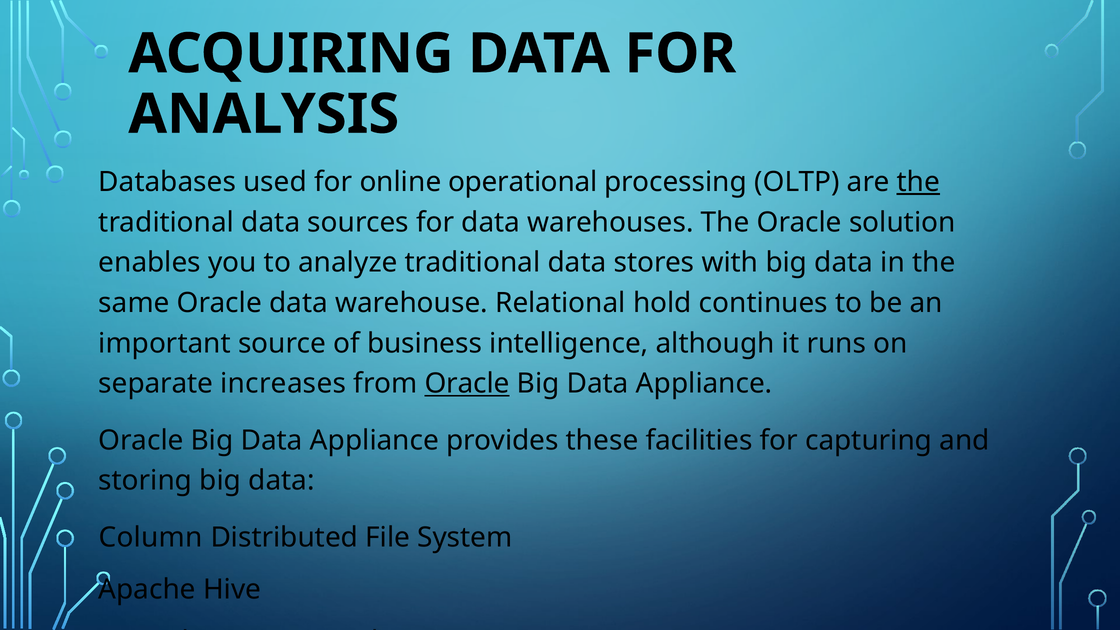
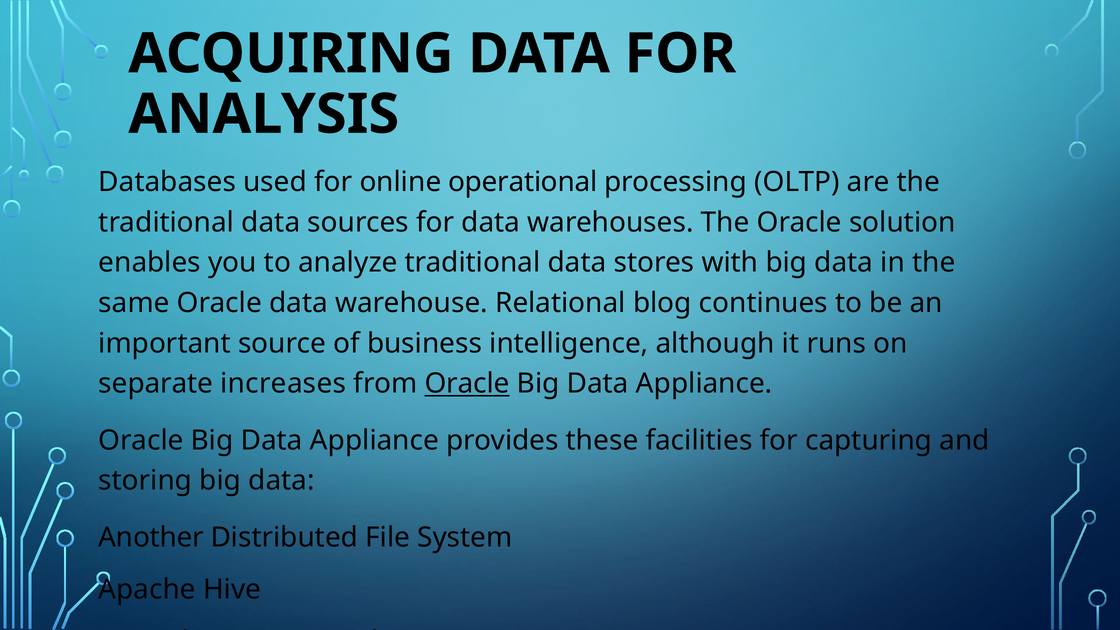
the underline: present -> none (918, 182)
hold: hold -> blog (662, 303)
Column: Column -> Another (151, 538)
